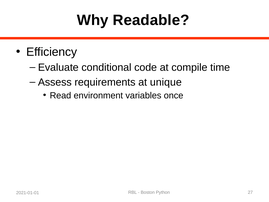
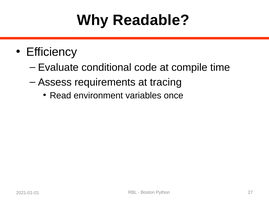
unique: unique -> tracing (166, 82)
